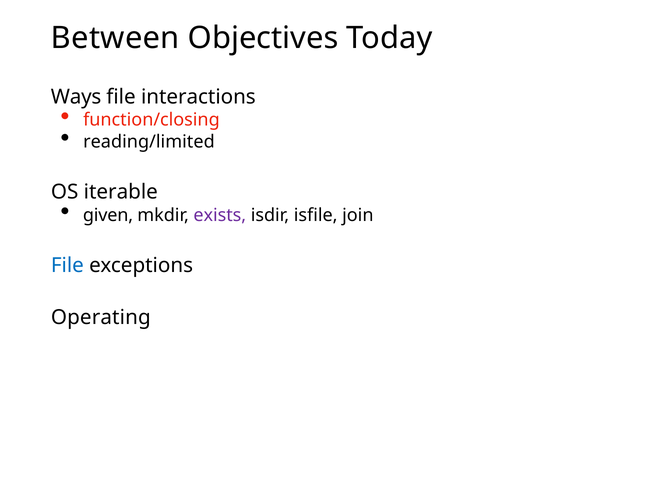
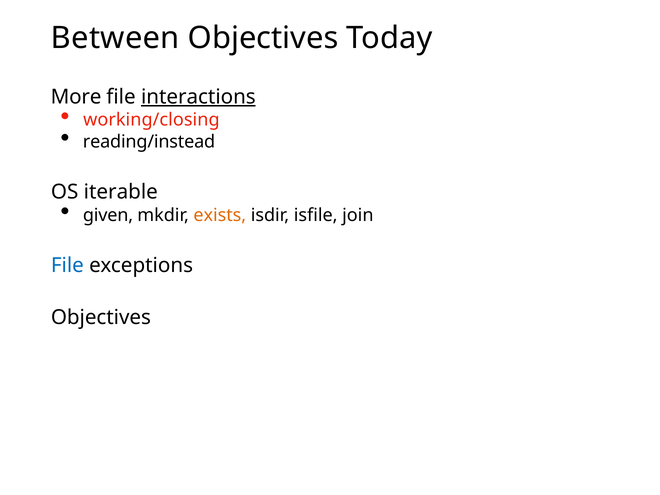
Ways: Ways -> More (76, 97)
interactions underline: none -> present (198, 97)
function/closing: function/closing -> working/closing (151, 120)
reading/limited: reading/limited -> reading/instead (149, 142)
exists colour: purple -> orange (220, 215)
Operating: Operating -> Objectives (101, 317)
